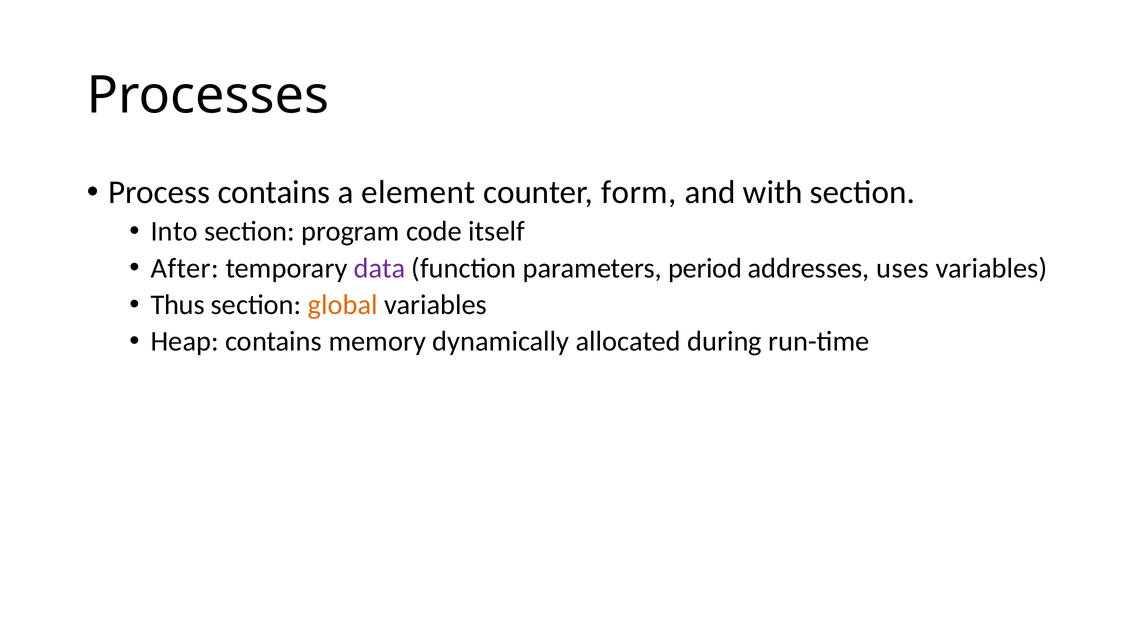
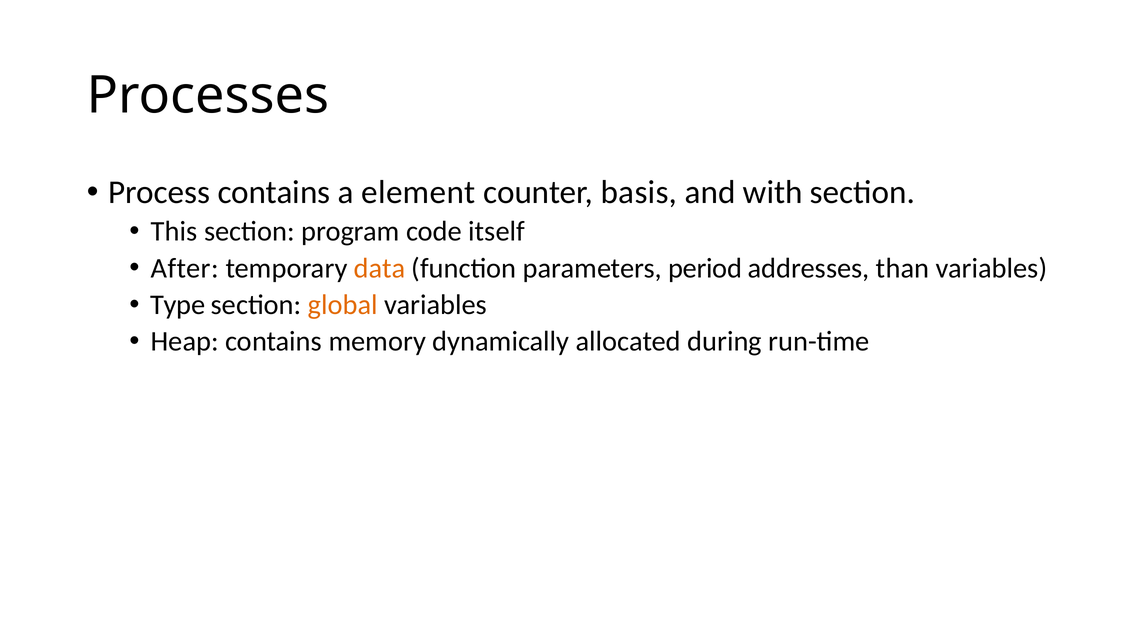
form: form -> basis (639, 192)
Into: Into -> This (174, 232)
data colour: purple -> orange (380, 268)
uses: uses -> than (903, 268)
Thus: Thus -> Type (178, 305)
